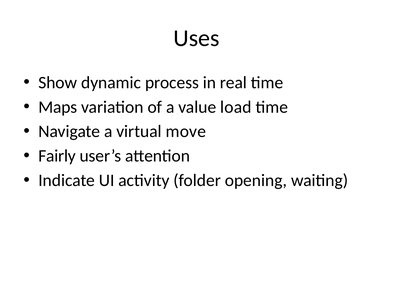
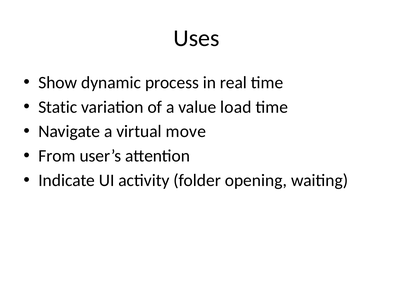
Maps: Maps -> Static (58, 107)
Fairly: Fairly -> From (57, 156)
